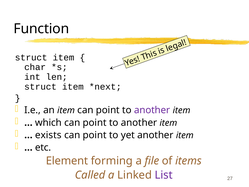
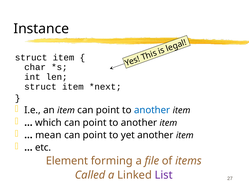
Function: Function -> Instance (41, 29)
another colour: purple -> blue (152, 110)
exists: exists -> mean (48, 135)
